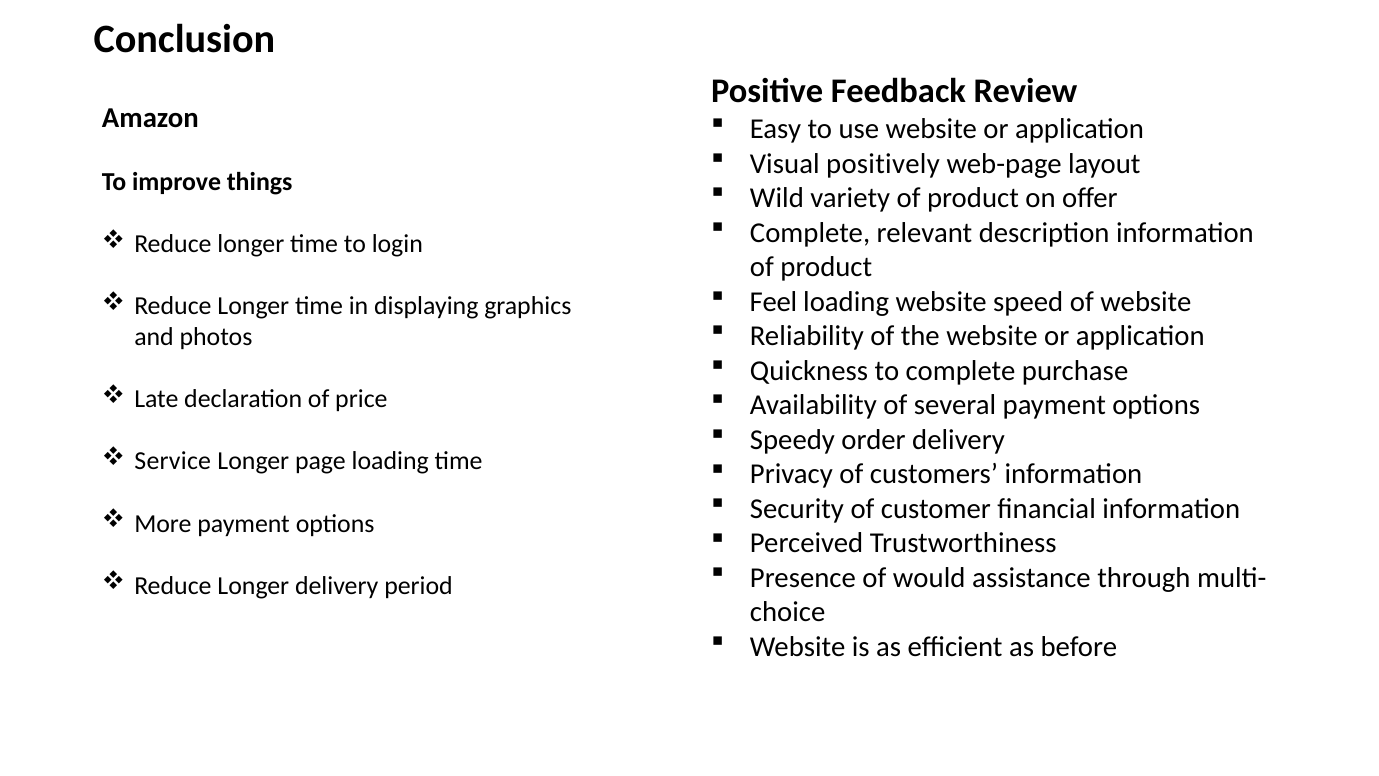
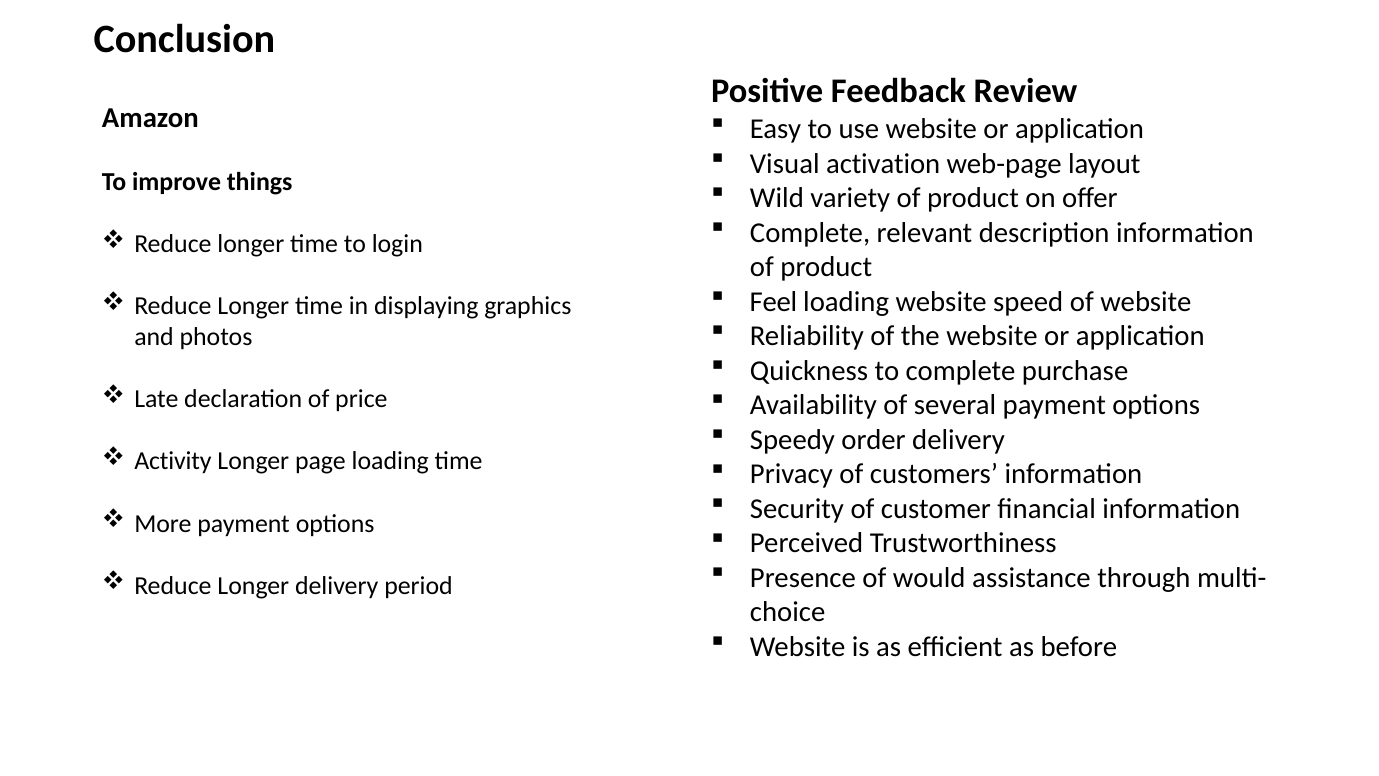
positively: positively -> activation (883, 164)
Service: Service -> Activity (173, 461)
